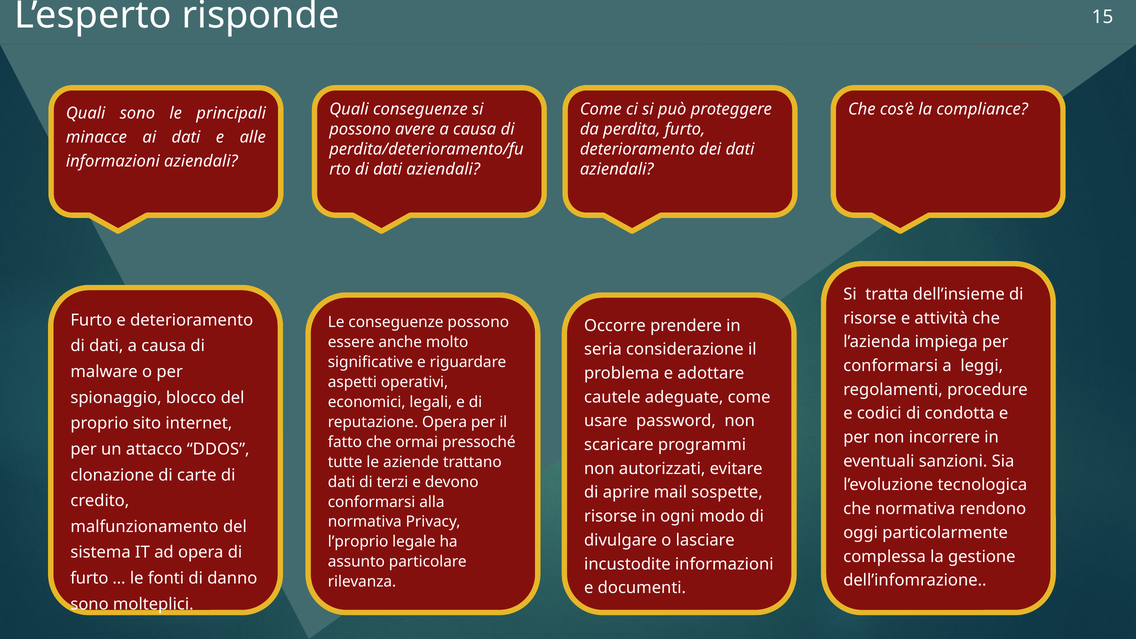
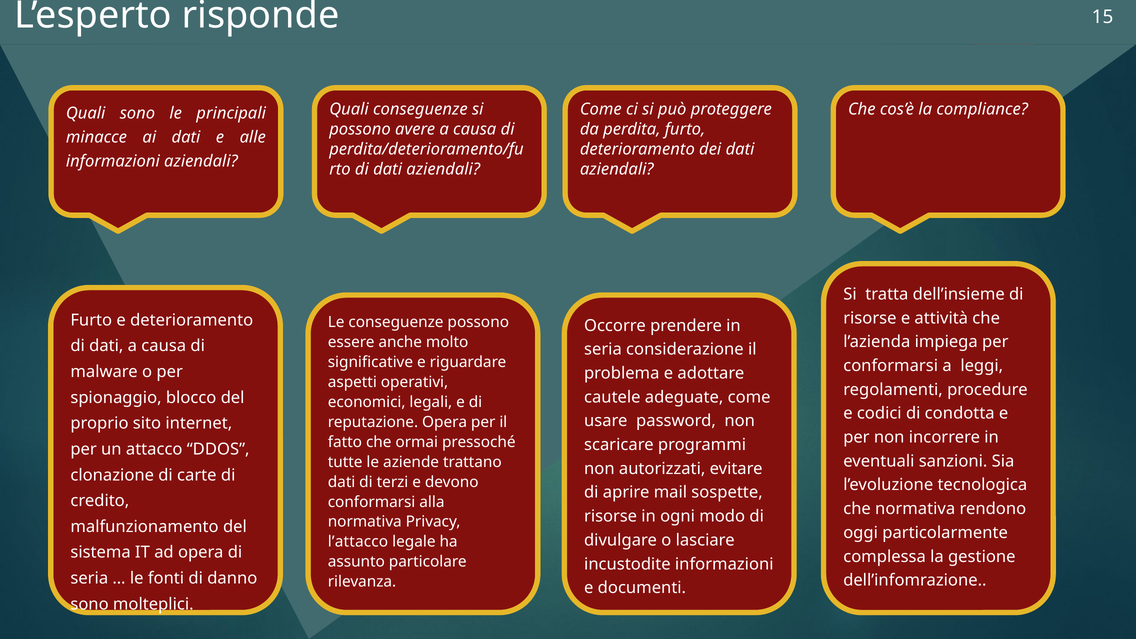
l’proprio: l’proprio -> l’attacco (358, 542)
furto: furto -> seria (89, 578)
